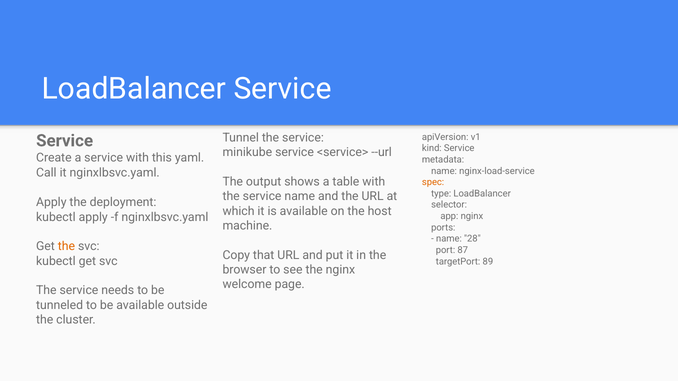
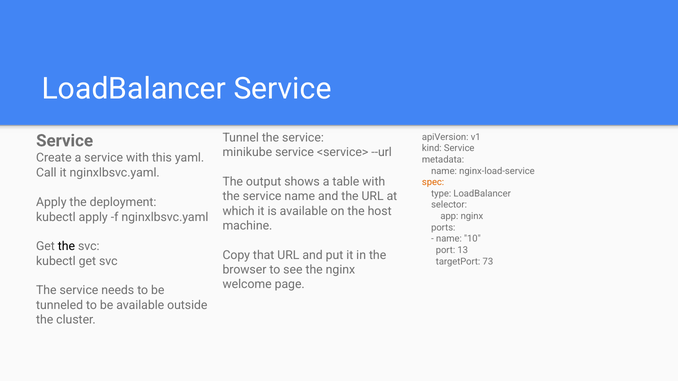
28: 28 -> 10 (472, 239)
the colour: orange -> black (66, 247)
87: 87 -> 13 (463, 250)
89: 89 -> 73 (488, 262)
